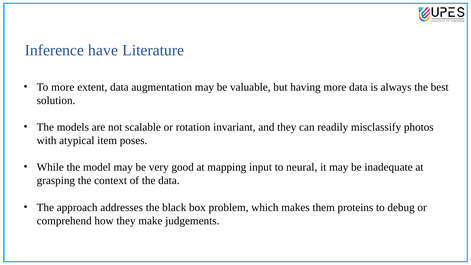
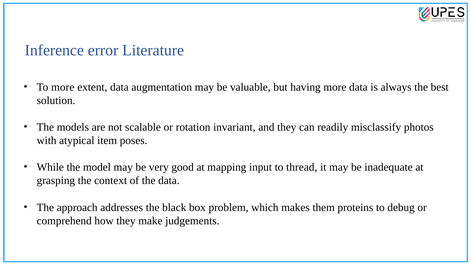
have: have -> error (103, 50)
neural: neural -> thread (302, 167)
